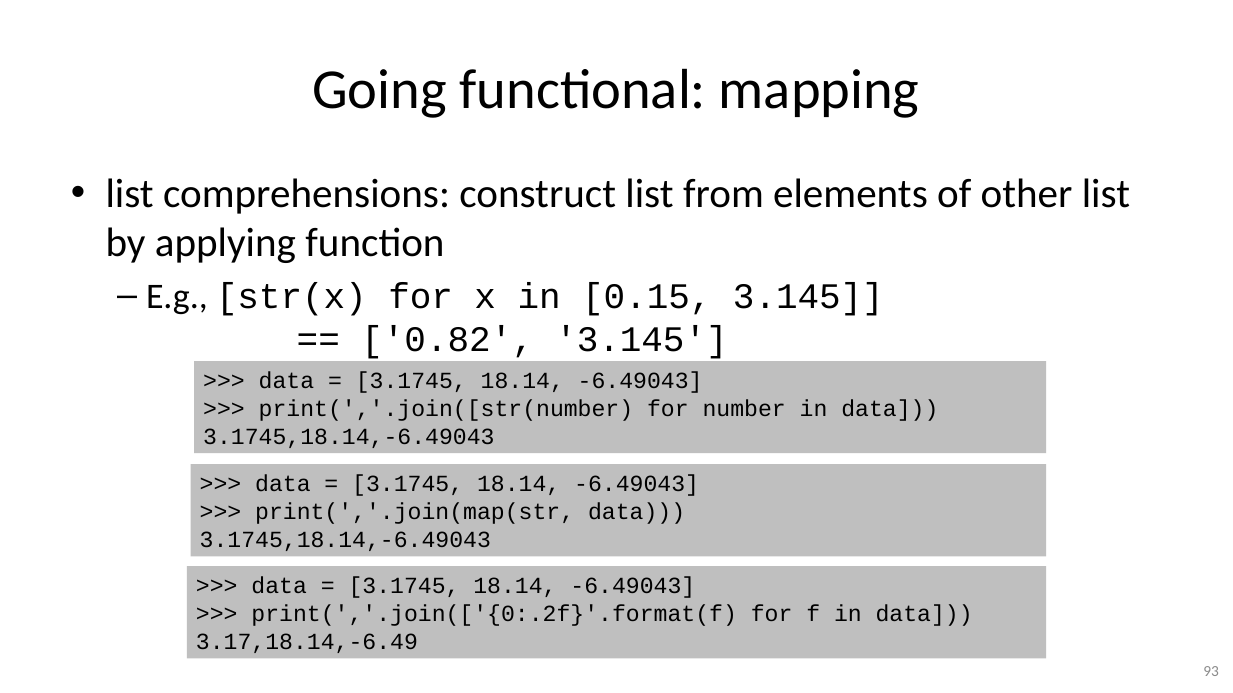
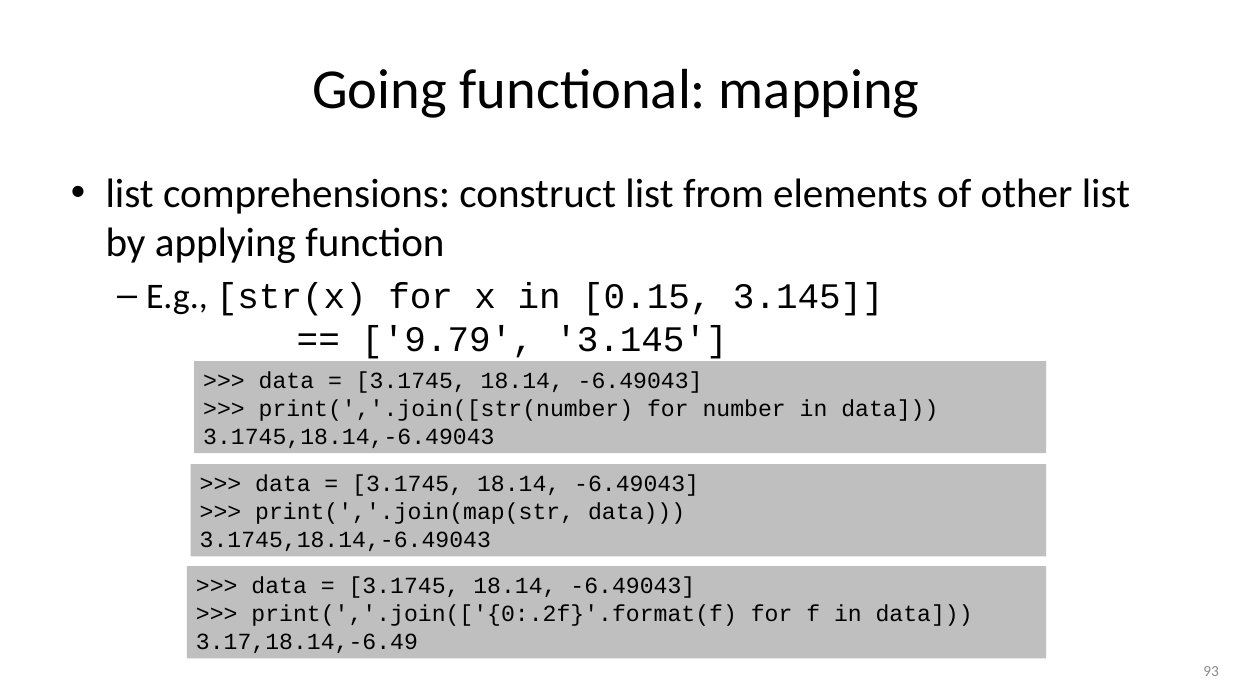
0.82: 0.82 -> 9.79 (448, 340)
